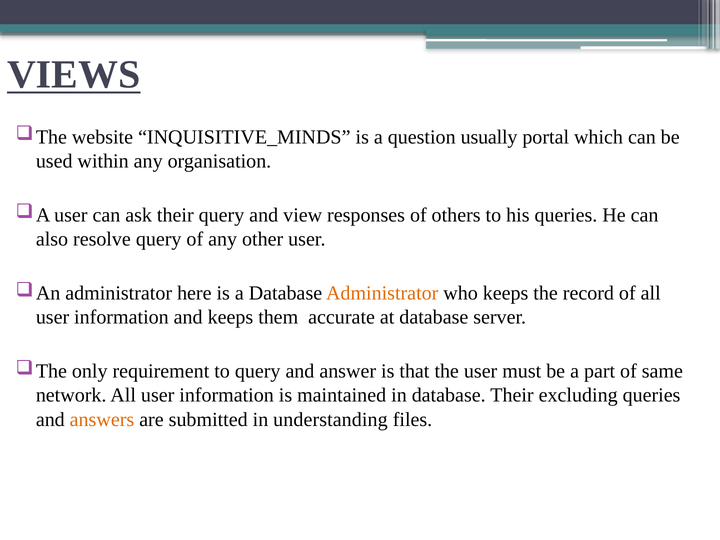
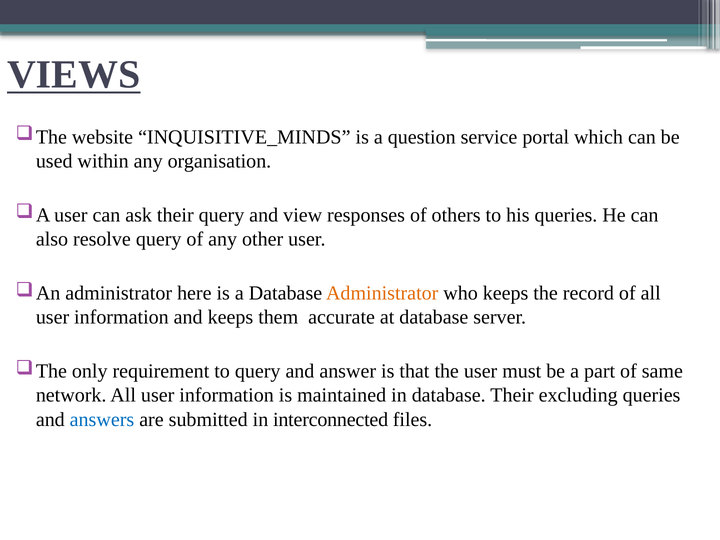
usually: usually -> service (489, 137)
answers colour: orange -> blue (102, 419)
understanding: understanding -> interconnected (331, 419)
